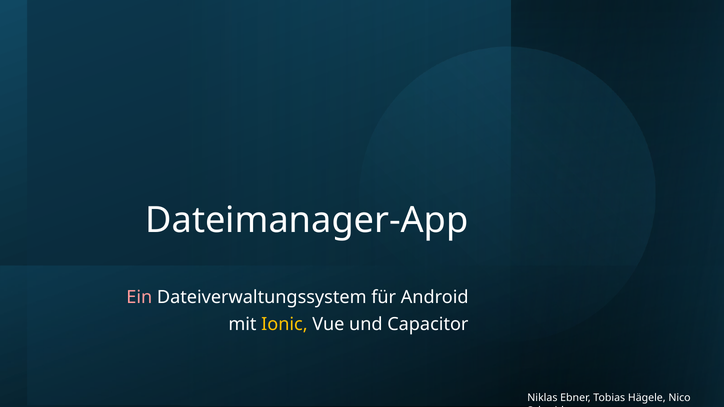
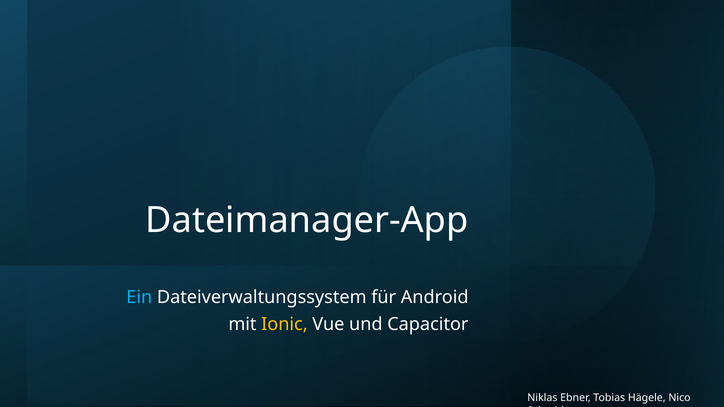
Ein colour: pink -> light blue (139, 297)
